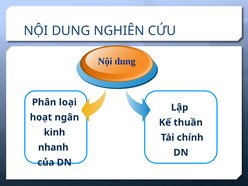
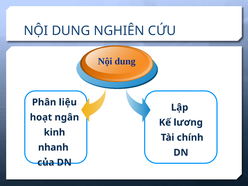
loại: loại -> liệu (68, 102)
thuần: thuần -> lương (188, 122)
